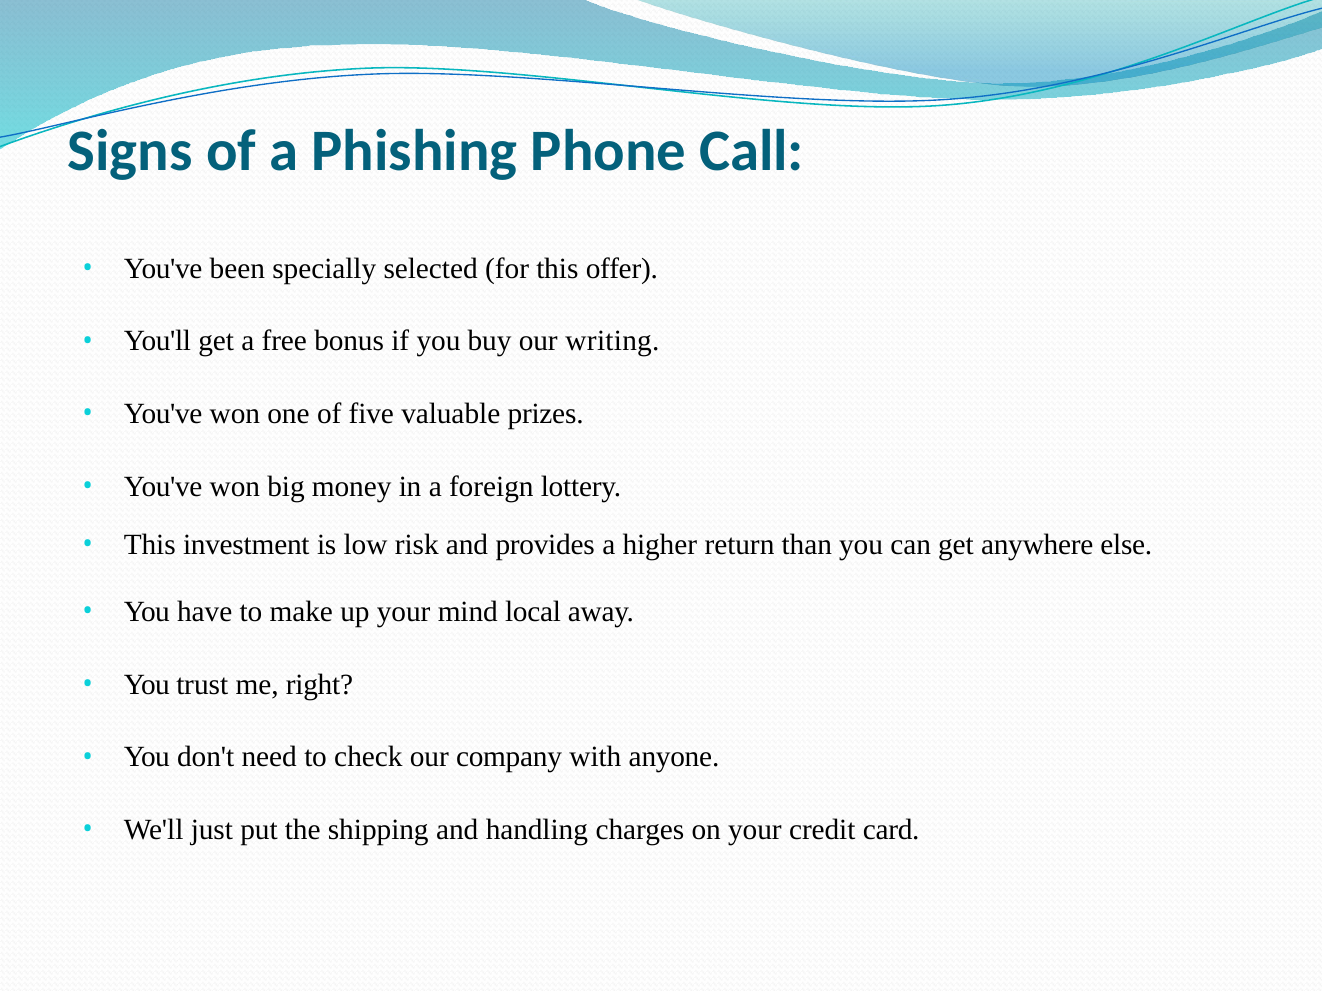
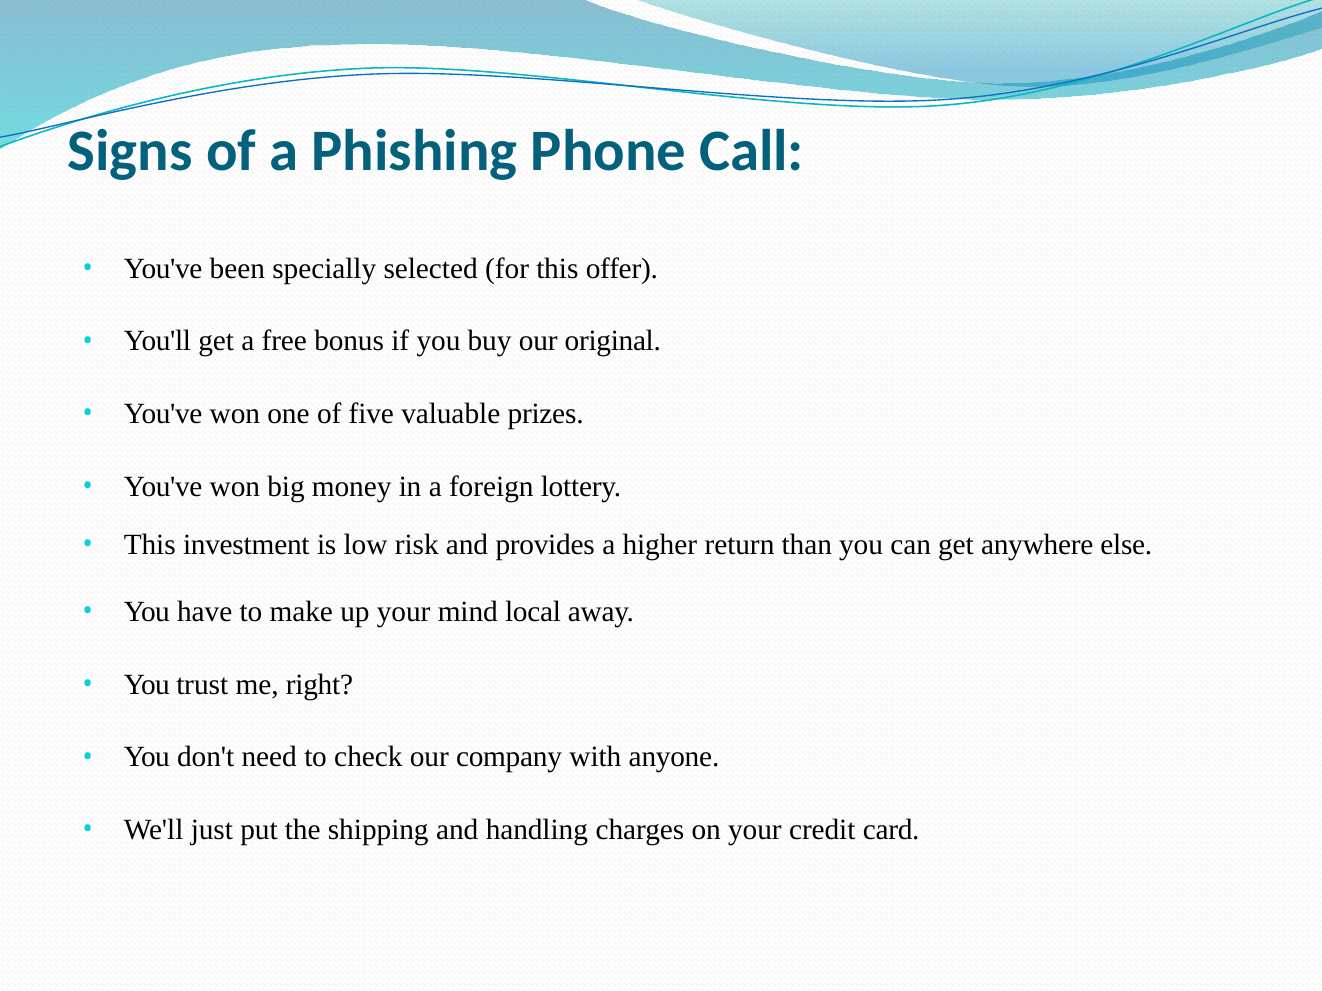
writing: writing -> original (613, 341)
